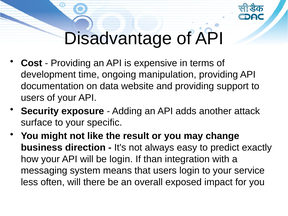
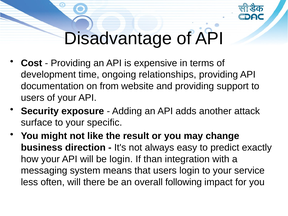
manipulation: manipulation -> relationships (168, 75)
data: data -> from (109, 86)
exposed: exposed -> following (184, 182)
